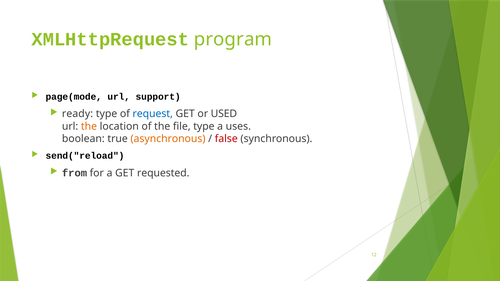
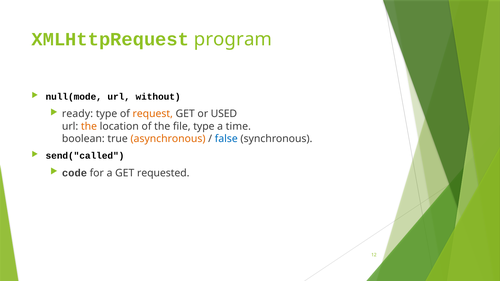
page(mode: page(mode -> null(mode (74, 97)
support: support -> without (158, 97)
request colour: blue -> orange (153, 114)
uses: uses -> time (238, 126)
false colour: red -> blue (226, 139)
send("reload: send("reload -> send("called (85, 156)
from: from -> code (75, 173)
